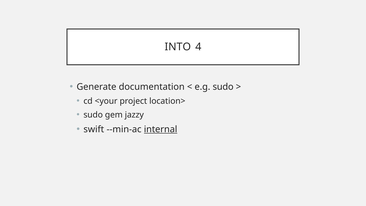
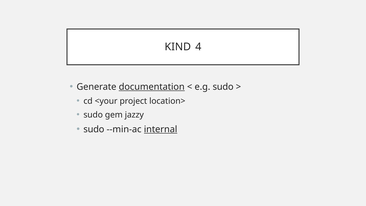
INTO: INTO -> KIND (178, 47)
documentation underline: none -> present (152, 87)
swift: swift -> sudo (94, 129)
